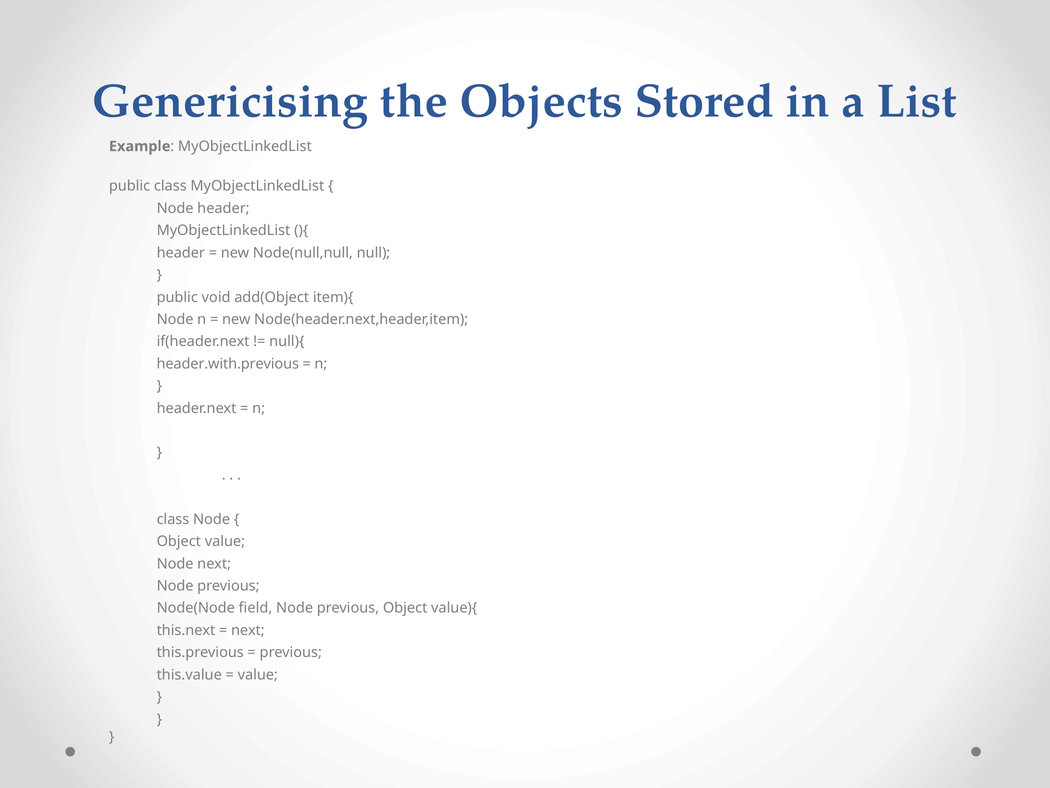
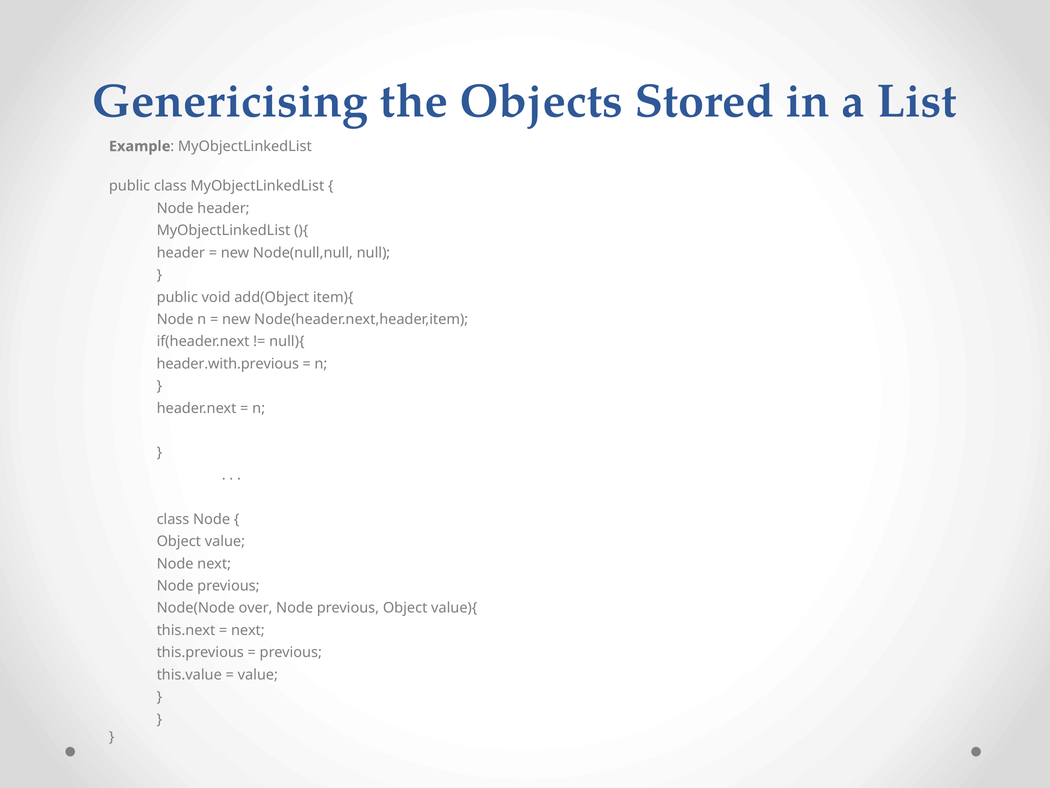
field: field -> over (256, 608)
